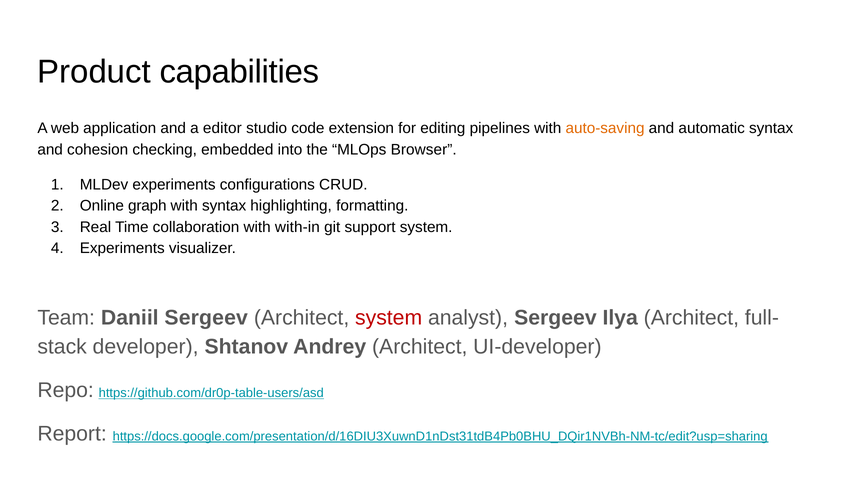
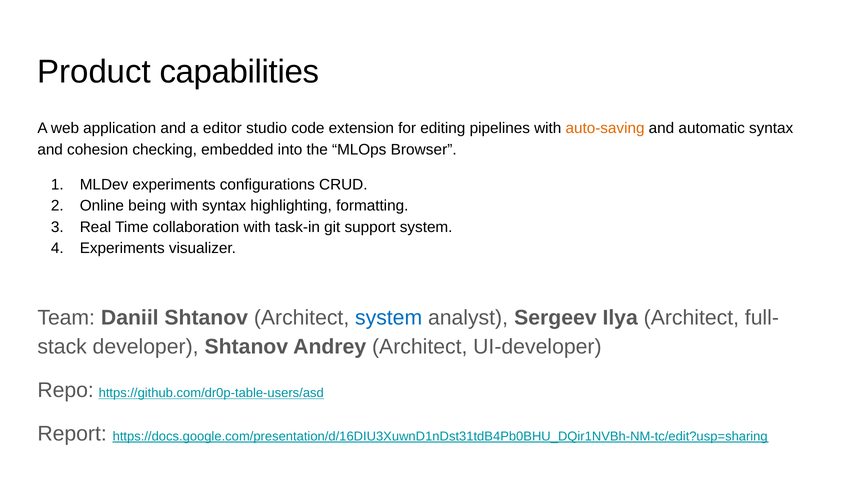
graph: graph -> being (147, 206)
with-in: with-in -> task-in (297, 227)
Daniil Sergeev: Sergeev -> Shtanov (206, 318)
system colour: red -> blue (389, 318)
